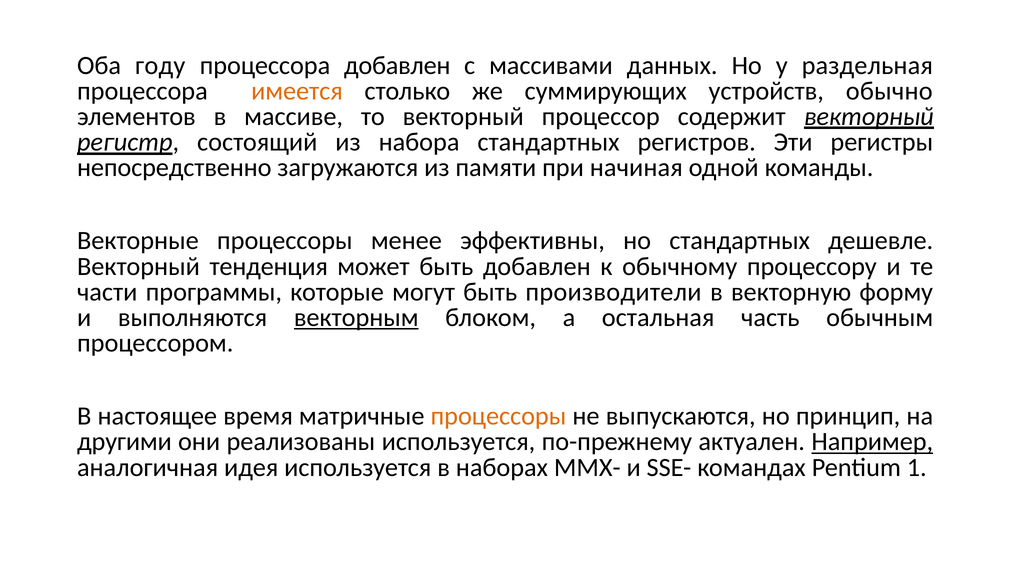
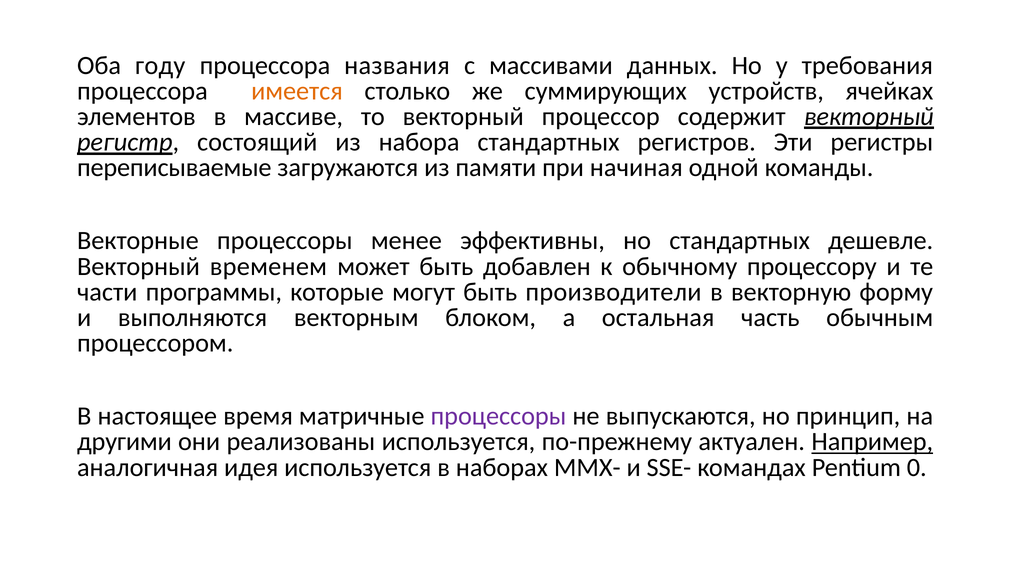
процессора добавлен: добавлен -> названия (397, 65)
раздельная: раздельная -> требования (867, 65)
обычно: обычно -> ячейках (889, 91)
непосредственно: непосредственно -> переписываемые (174, 168)
тенденция: тенденция -> временем (268, 266)
векторным underline: present -> none (356, 317)
процессоры colour: orange -> purple (498, 416)
1: 1 -> 0 (917, 467)
